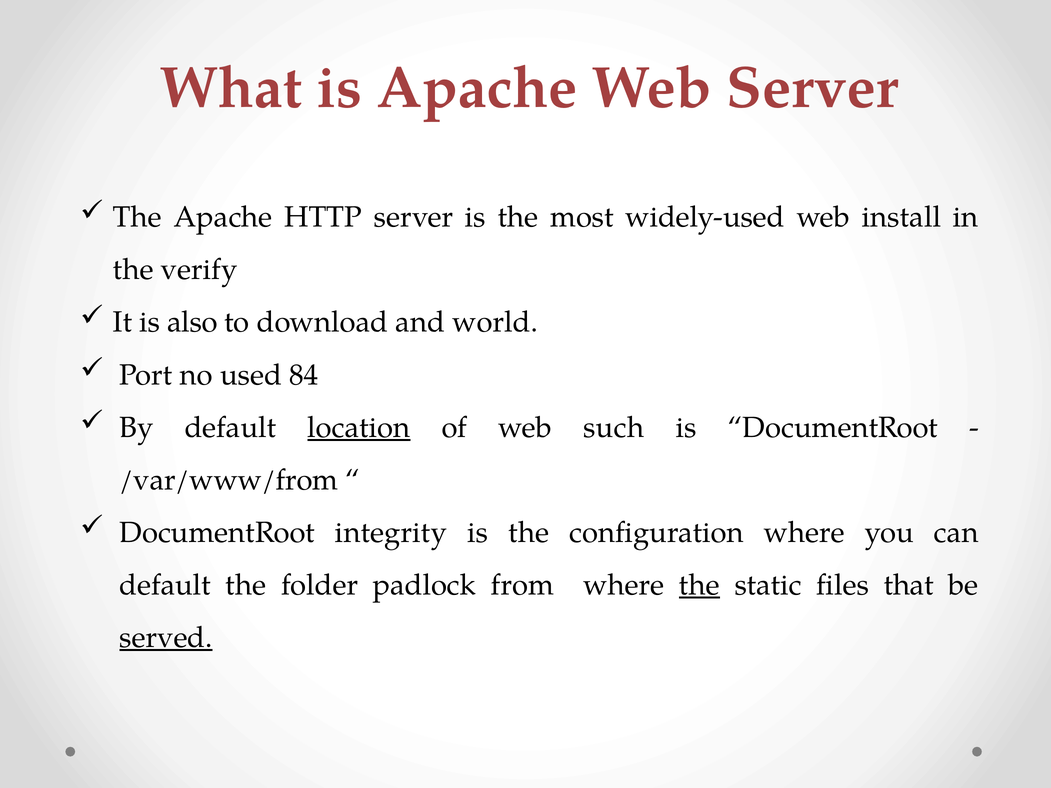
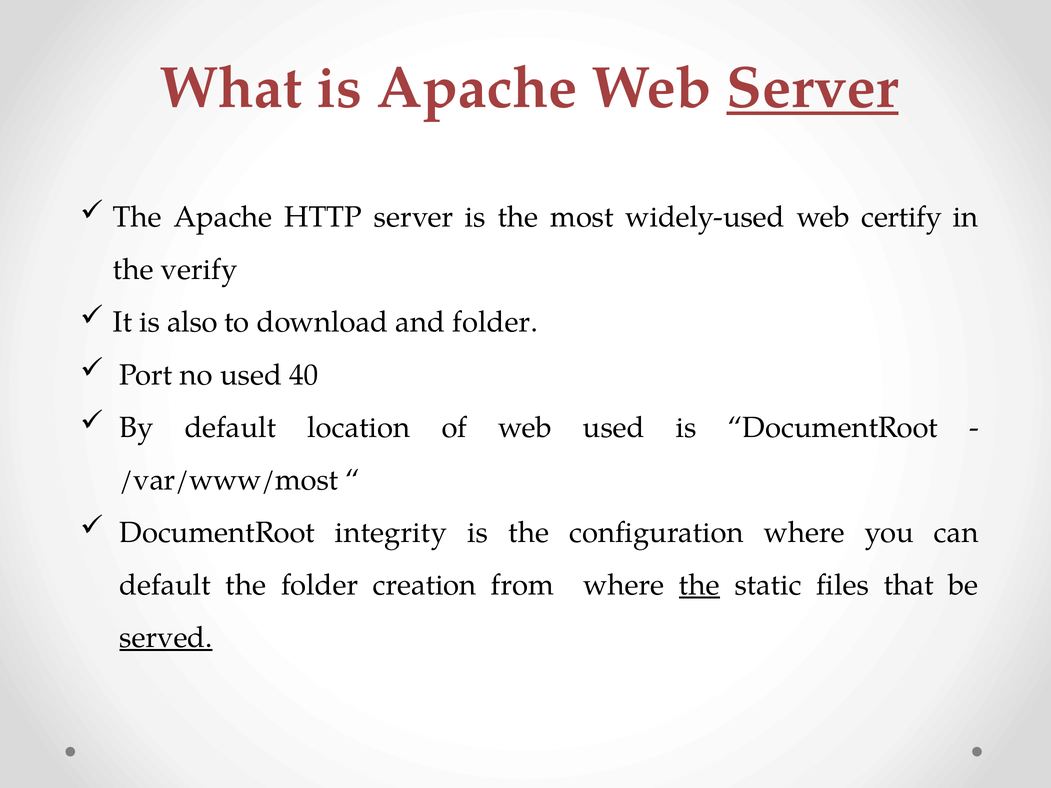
Server underline: none -> present (812, 88)
install: install -> certify (902, 217)
and world: world -> folder (495, 322)
84: 84 -> 40 (304, 375)
location underline: present -> none (359, 428)
web such: such -> used (614, 428)
/var/www/from: /var/www/from -> /var/www/most (229, 480)
padlock: padlock -> creation (425, 585)
